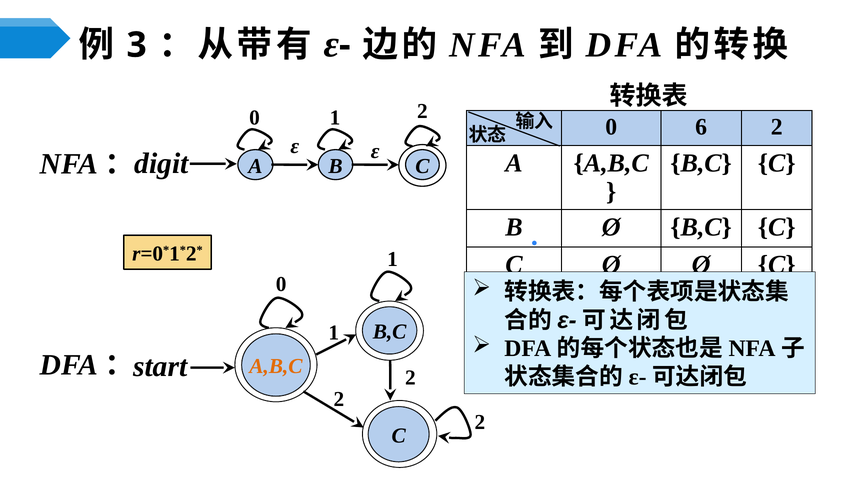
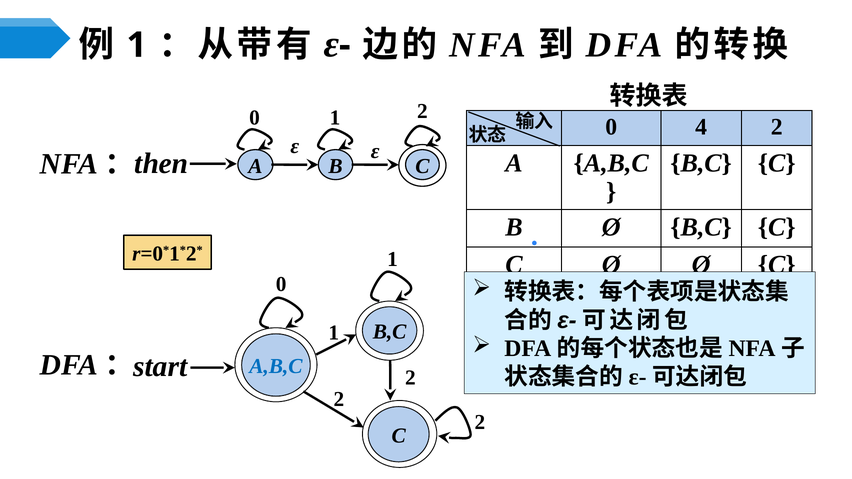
3: 3 -> 1 (137, 45)
6: 6 -> 4 (701, 127)
digit: digit -> then (161, 164)
A,B,C colour: orange -> blue (276, 367)
